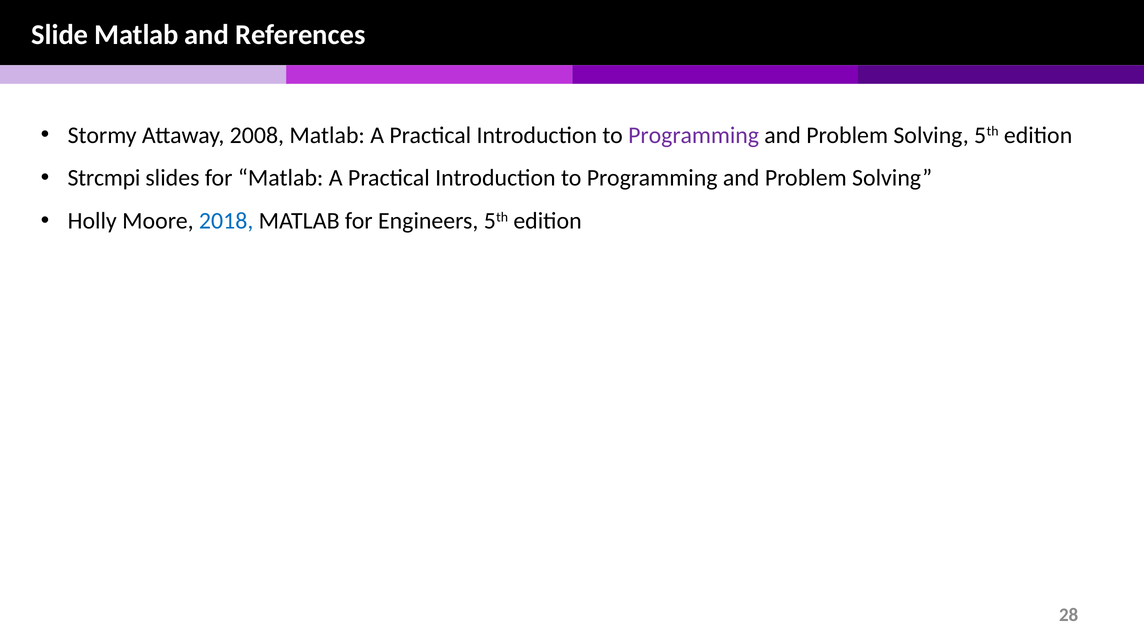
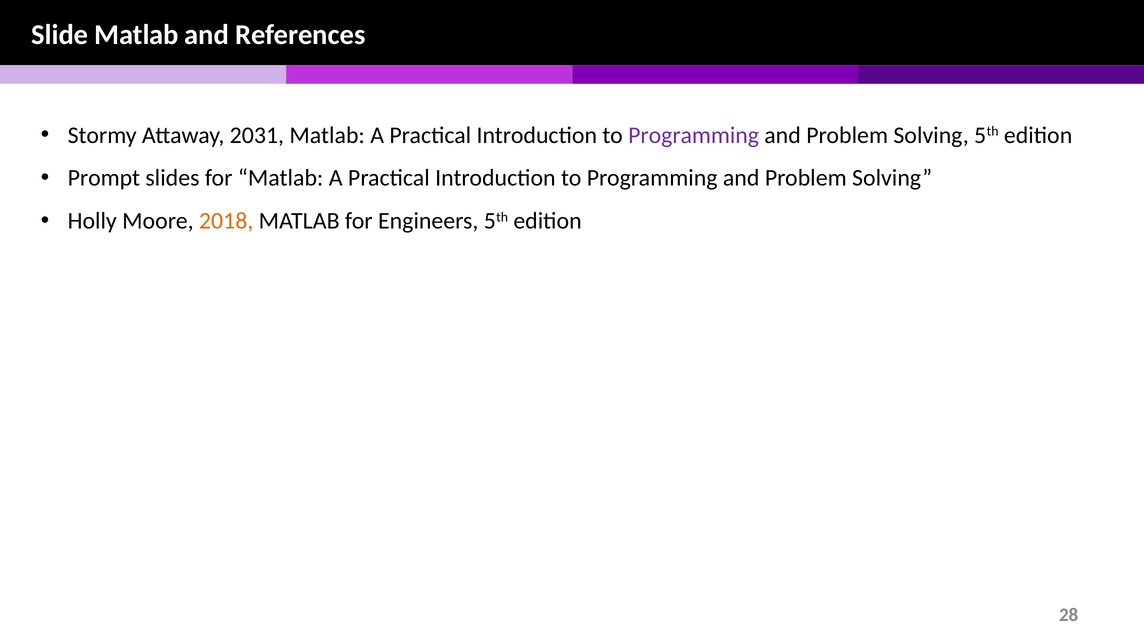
2008: 2008 -> 2031 (257, 135)
Strcmpi: Strcmpi -> Prompt (104, 178)
2018 colour: blue -> orange (226, 221)
